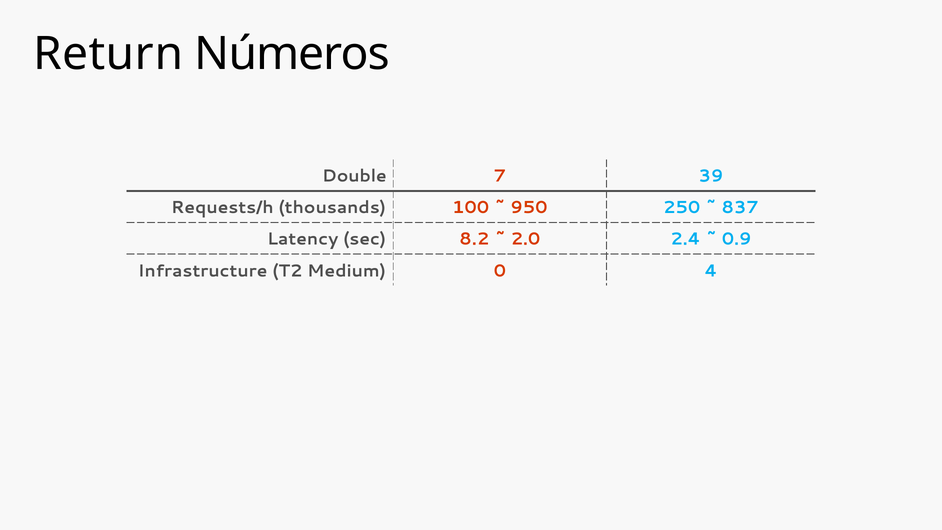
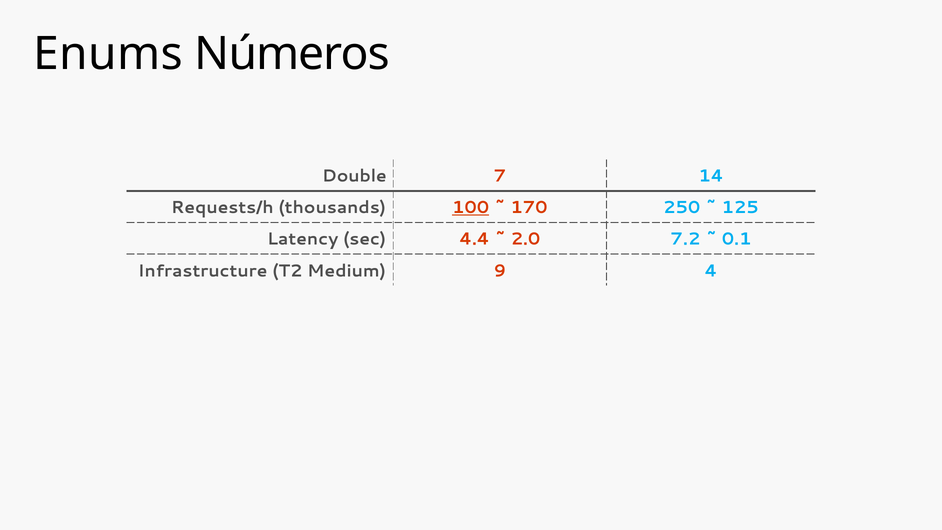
Return: Return -> Enums (108, 54)
39: 39 -> 14 (711, 176)
100 underline: none -> present (471, 208)
950: 950 -> 170 (529, 208)
837: 837 -> 125 (740, 208)
8.2: 8.2 -> 4.4 (475, 239)
2.4: 2.4 -> 7.2 (685, 239)
0.9: 0.9 -> 0.1 (737, 239)
0: 0 -> 9 (500, 271)
